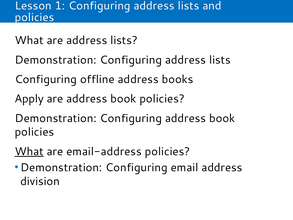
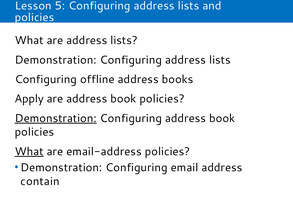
1: 1 -> 5 (60, 6)
Demonstration underline: none -> present (56, 118)
division: division -> contain (40, 181)
